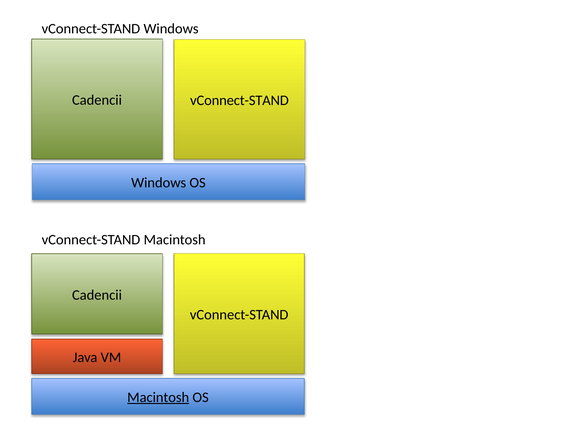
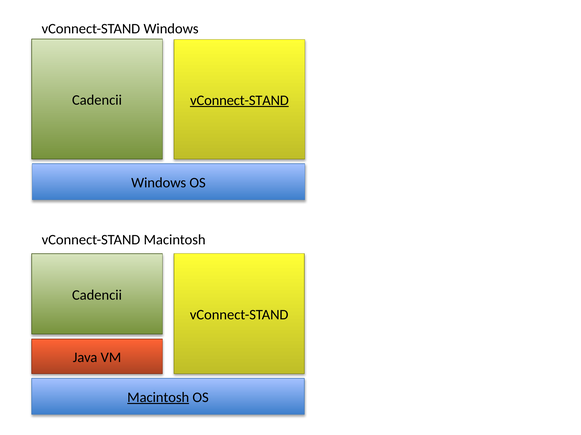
vConnect-STAND underline: none -> present (239, 100)
